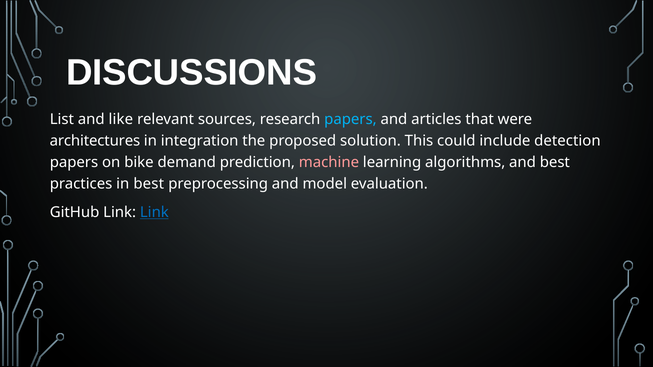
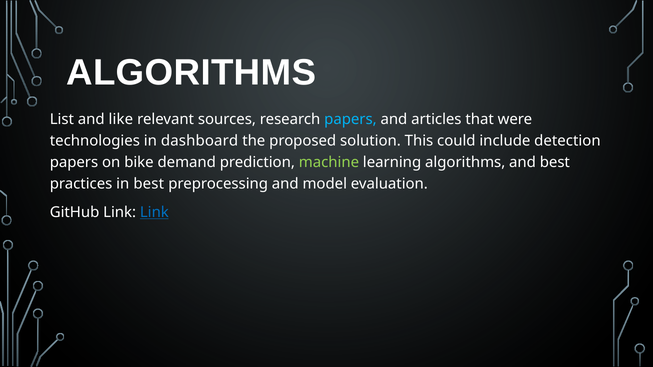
DISCUSSIONS: DISCUSSIONS -> ALGORITHMS (191, 72)
architectures: architectures -> technologies (95, 141)
integration: integration -> dashboard (200, 141)
machine colour: pink -> light green (329, 162)
